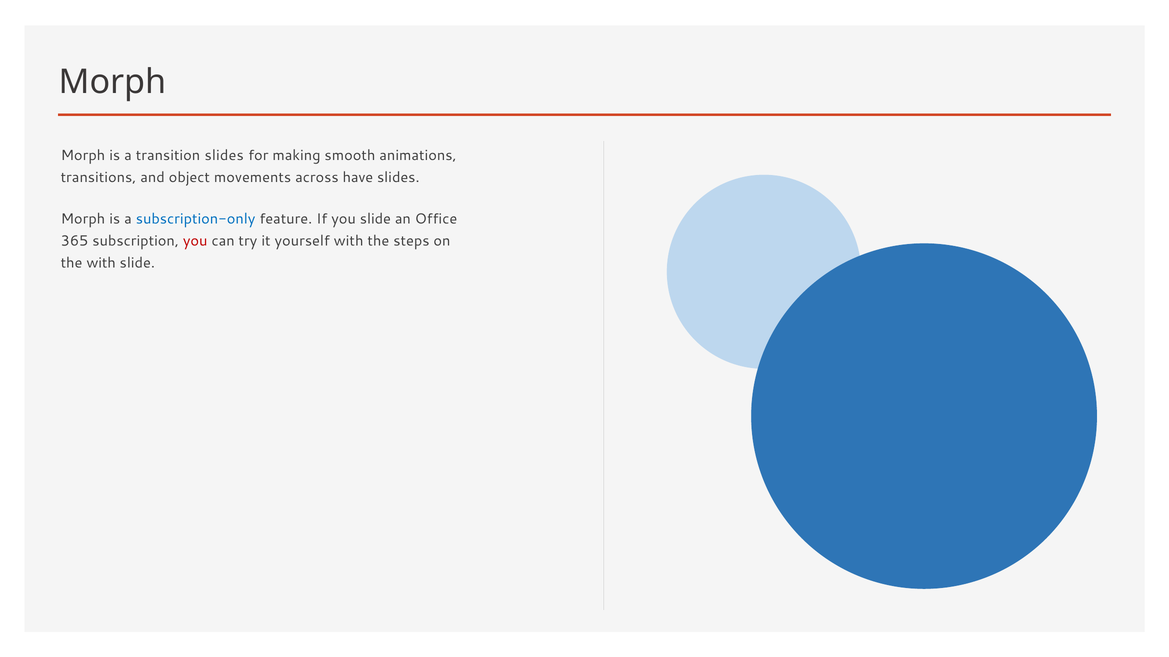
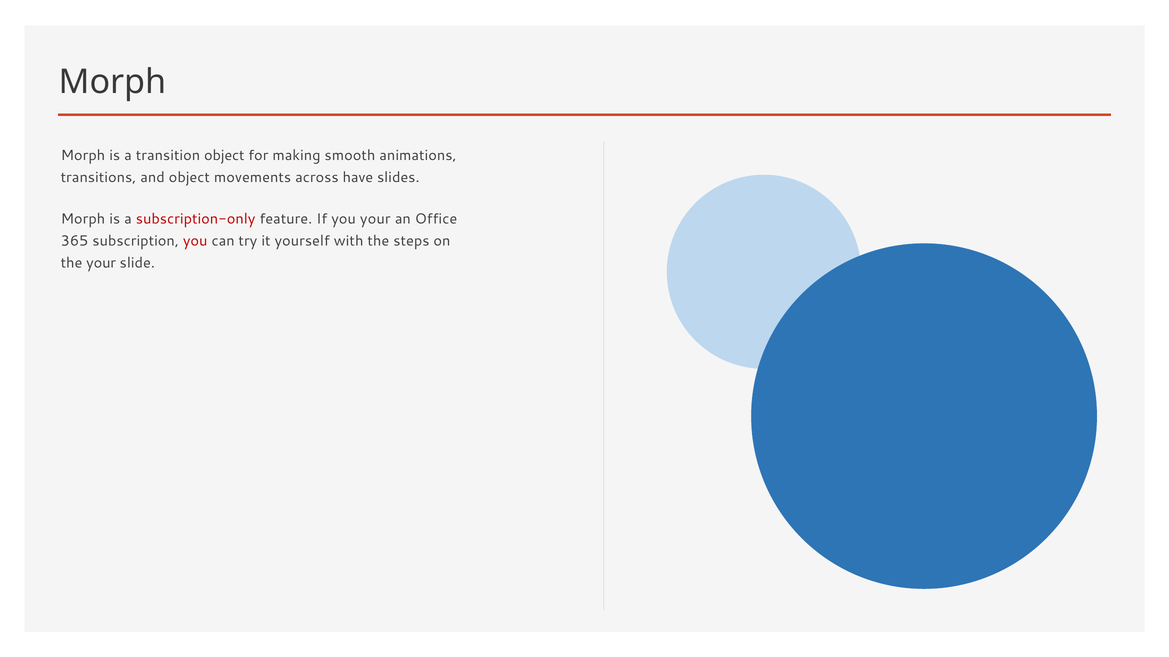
transition slides: slides -> object (224, 156)
subscription-only colour: blue -> red (196, 219)
you slide: slide -> your (375, 219)
the with: with -> your (101, 263)
